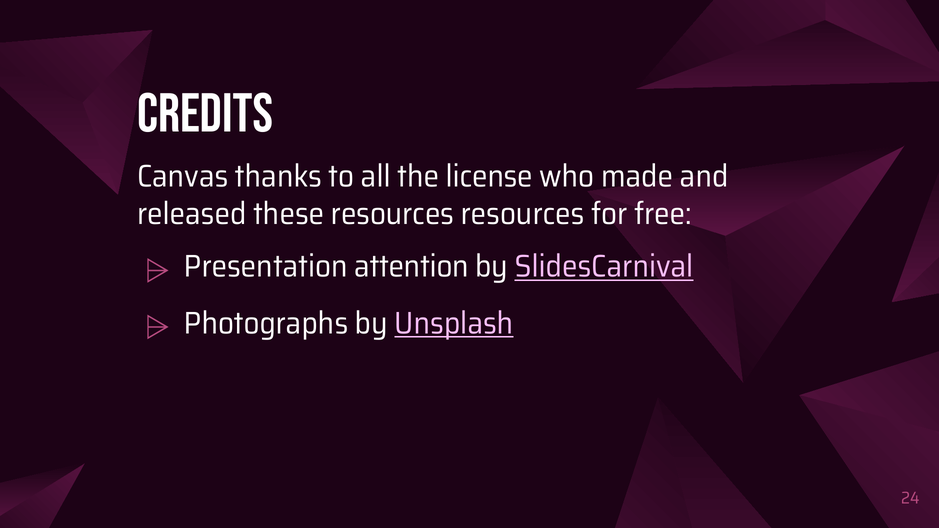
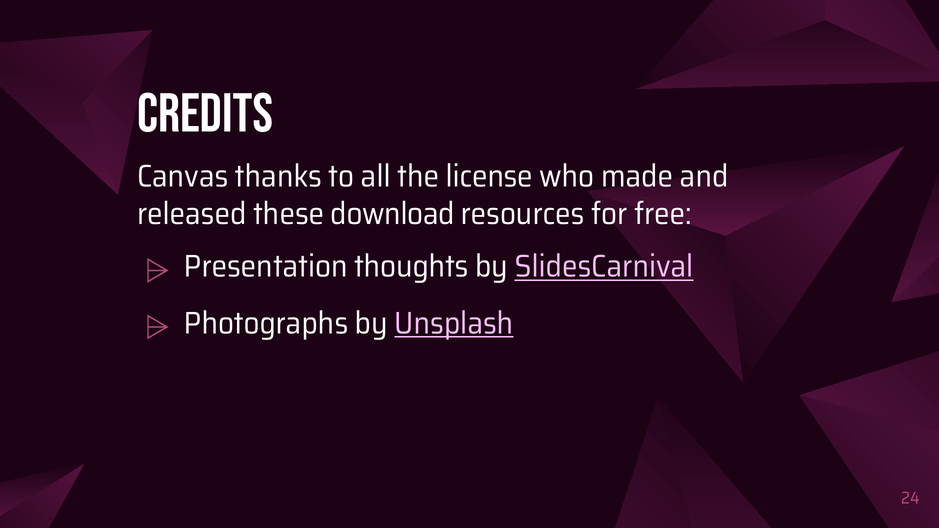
these resources: resources -> download (393, 214)
attention: attention -> thoughts (411, 267)
